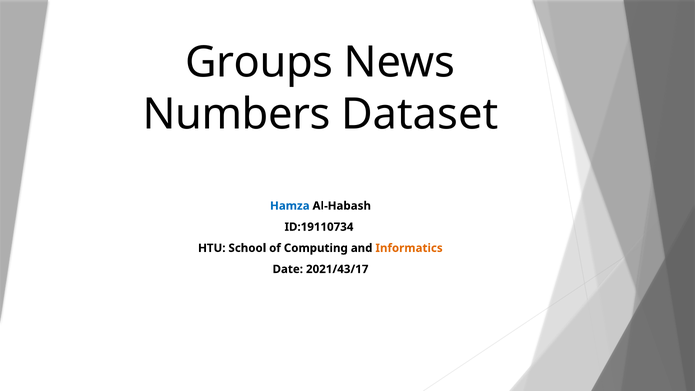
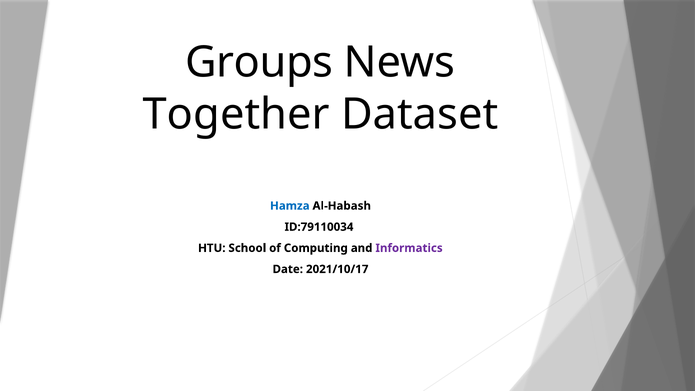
Numbers: Numbers -> Together (236, 114)
ID:19110734: ID:19110734 -> ID:79110034 (319, 227)
Informatics colour: orange -> purple (409, 248)
2021/43/17: 2021/43/17 -> 2021/10/17 (337, 269)
